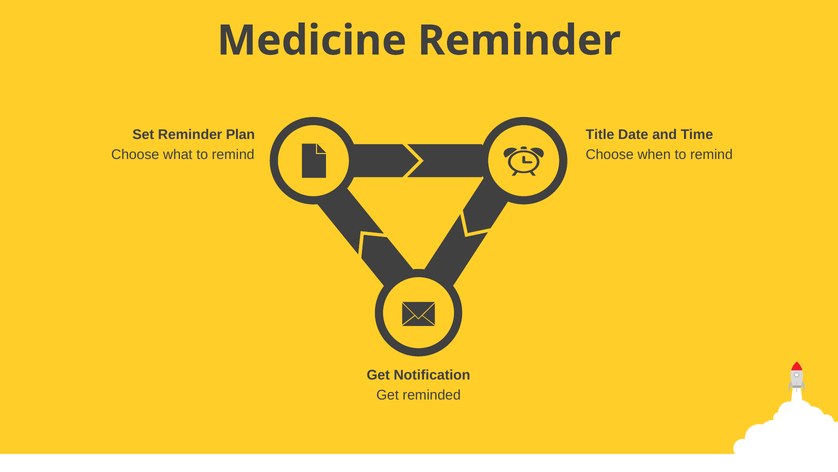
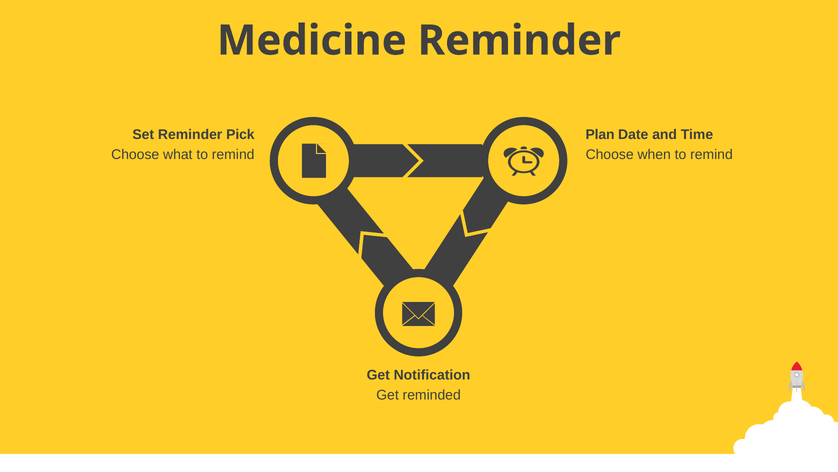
Plan: Plan -> Pick (240, 134)
Title: Title -> Plan (600, 134)
